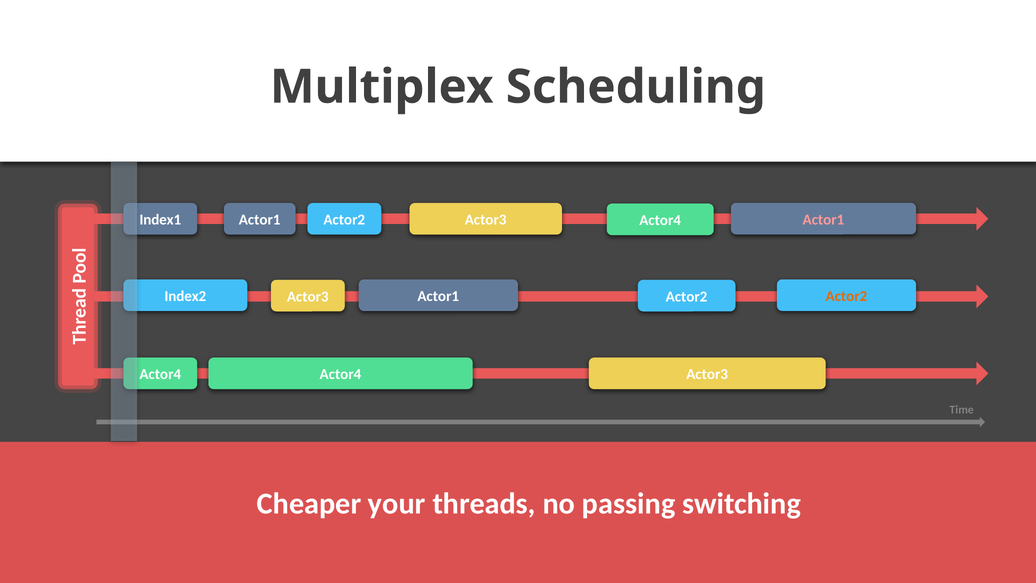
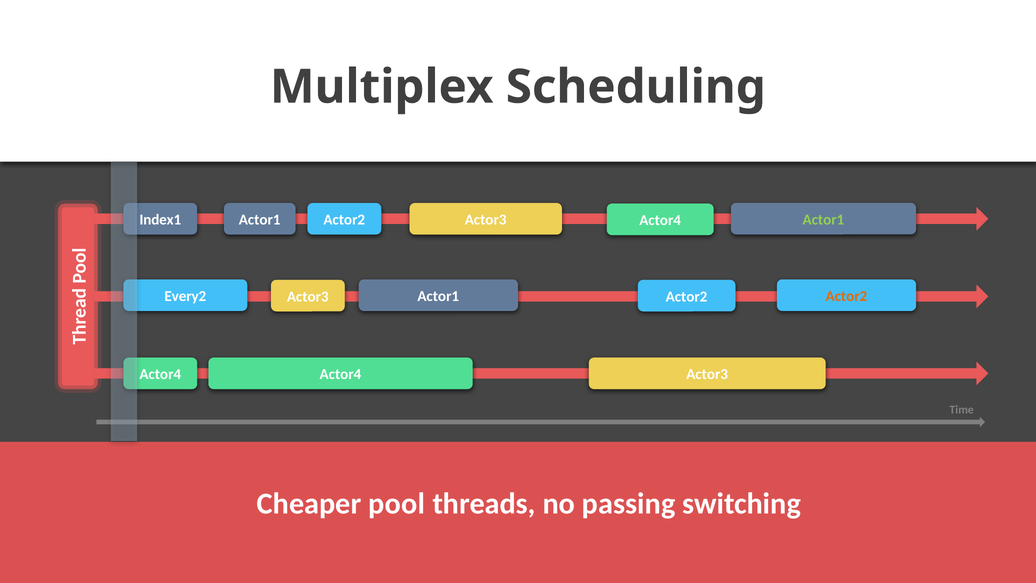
Actor1 colour: pink -> light green (823, 220)
Index2: Index2 -> Every2 (185, 296)
your: your -> pool (397, 503)
